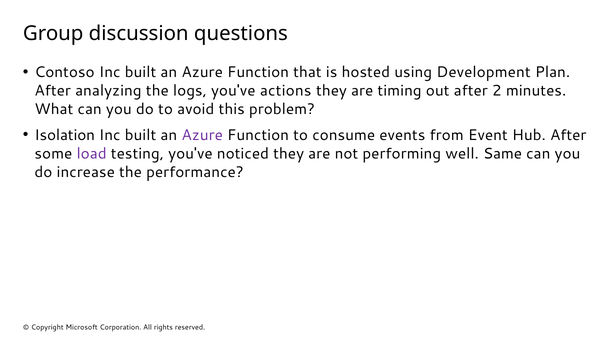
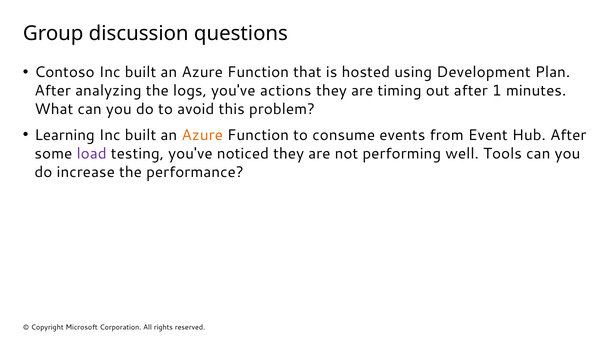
2: 2 -> 1 (497, 91)
Isolation: Isolation -> Learning (65, 135)
Azure colour: purple -> orange (202, 135)
Same: Same -> Tools (503, 154)
